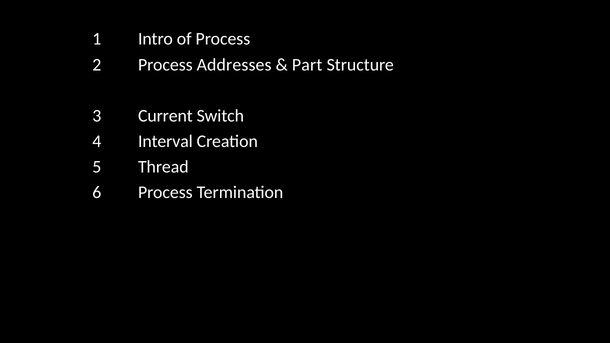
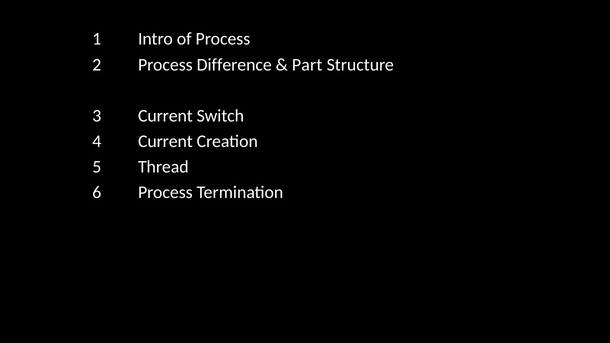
Addresses: Addresses -> Difference (234, 65)
4 Interval: Interval -> Current (165, 141)
